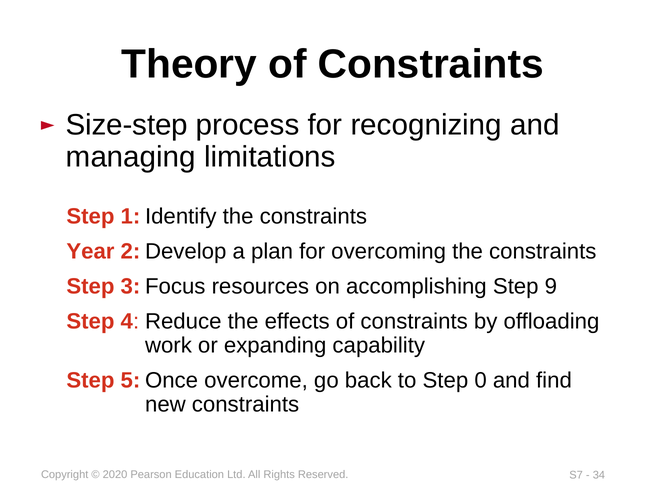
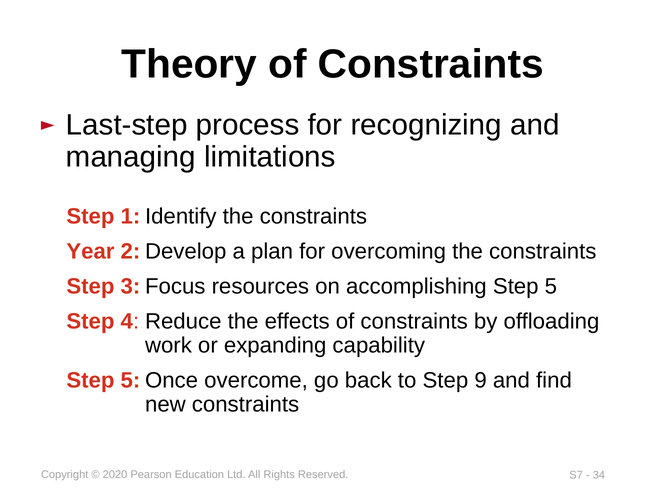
Size-step: Size-step -> Last-step (127, 125)
9: 9 -> 5 (551, 287)
0: 0 -> 9 (481, 381)
